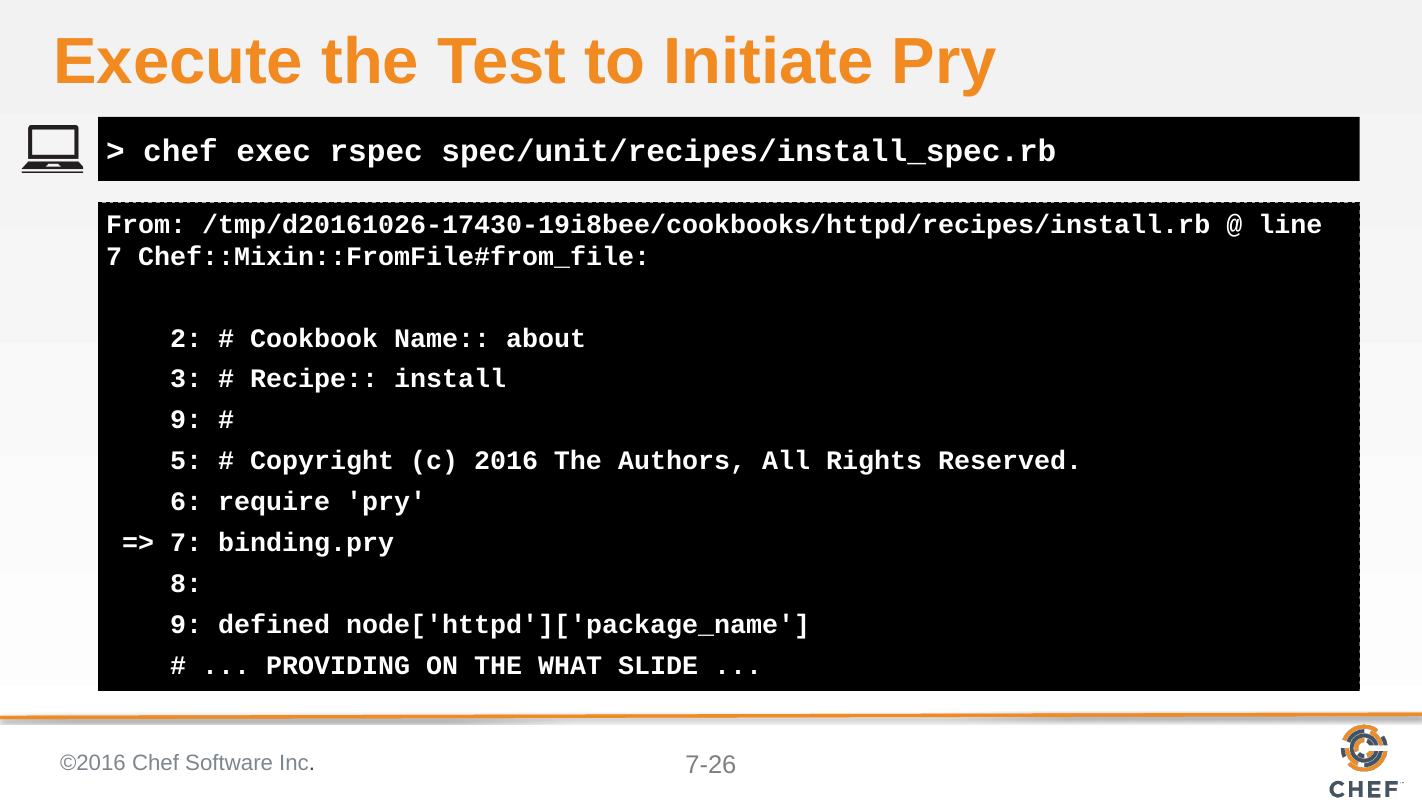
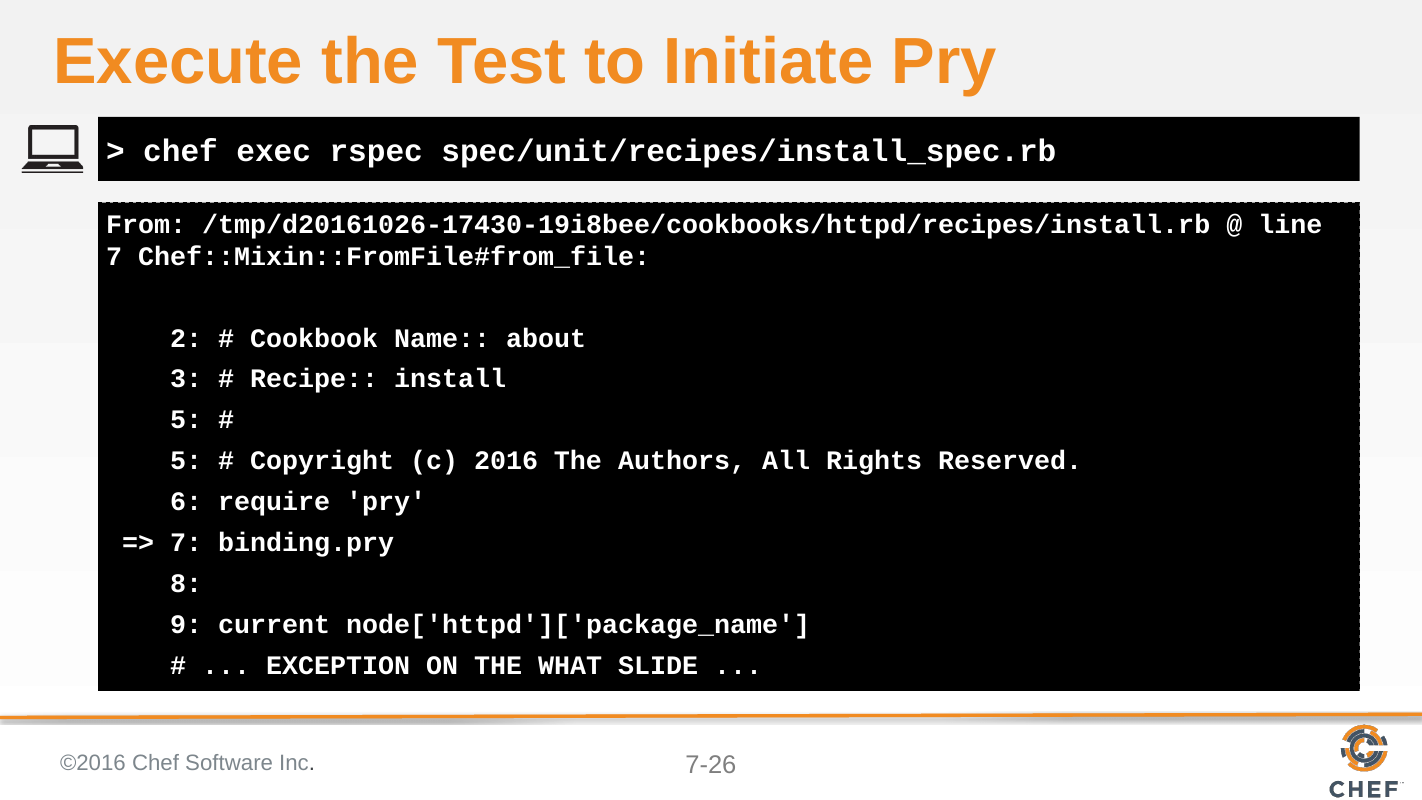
9: 9 -> 5 (186, 420)
defined: defined -> current (274, 624)
PROVIDING: PROVIDING -> EXCEPTION (338, 665)
